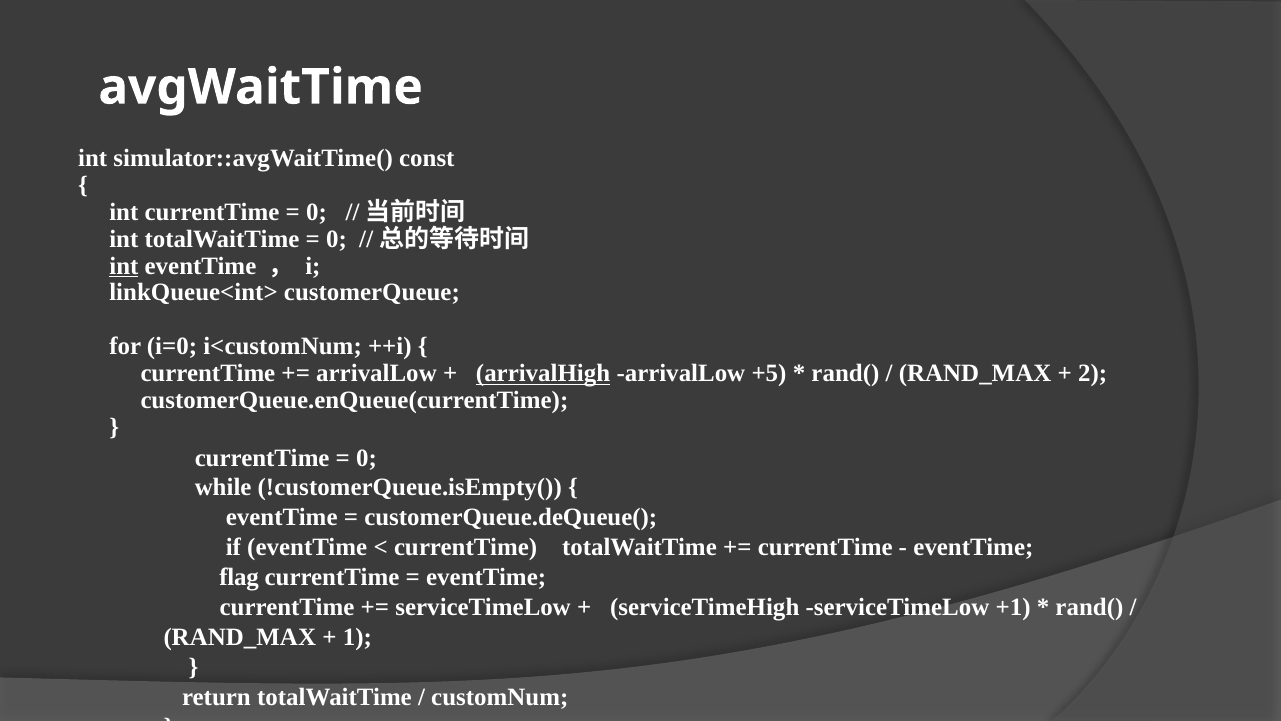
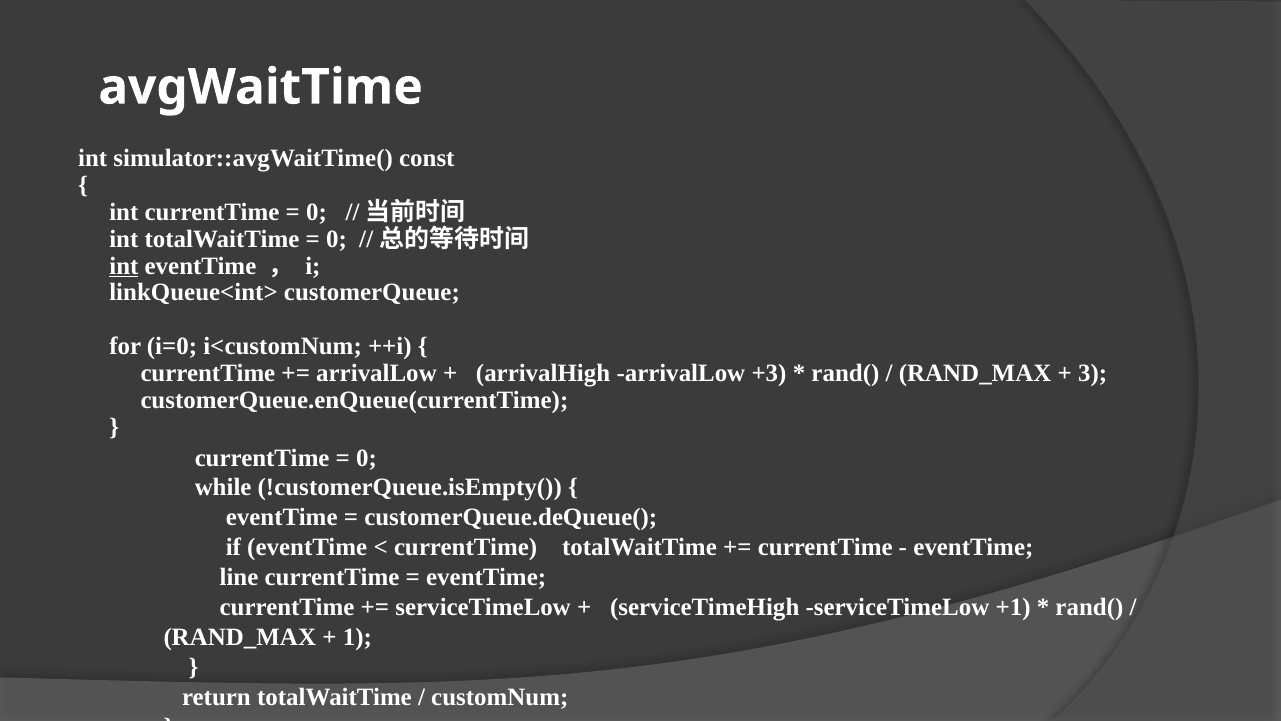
arrivalHigh underline: present -> none (543, 373)
+5: +5 -> +3 (769, 373)
2: 2 -> 3 (1093, 373)
flag: flag -> line (239, 577)
